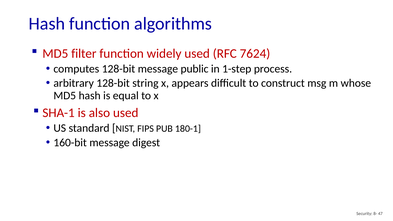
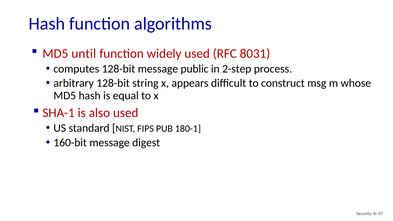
filter: filter -> until (84, 53)
7624: 7624 -> 8031 (255, 53)
1-step: 1-step -> 2-step (237, 69)
